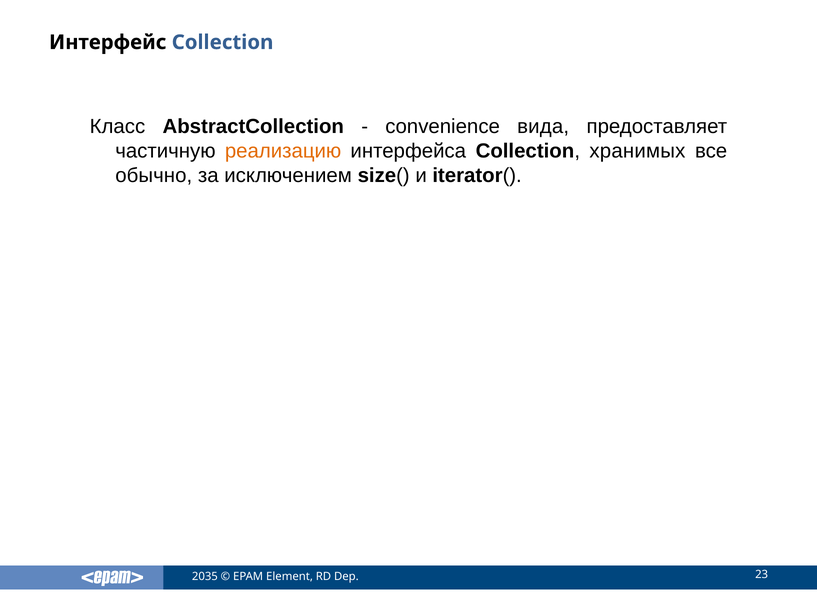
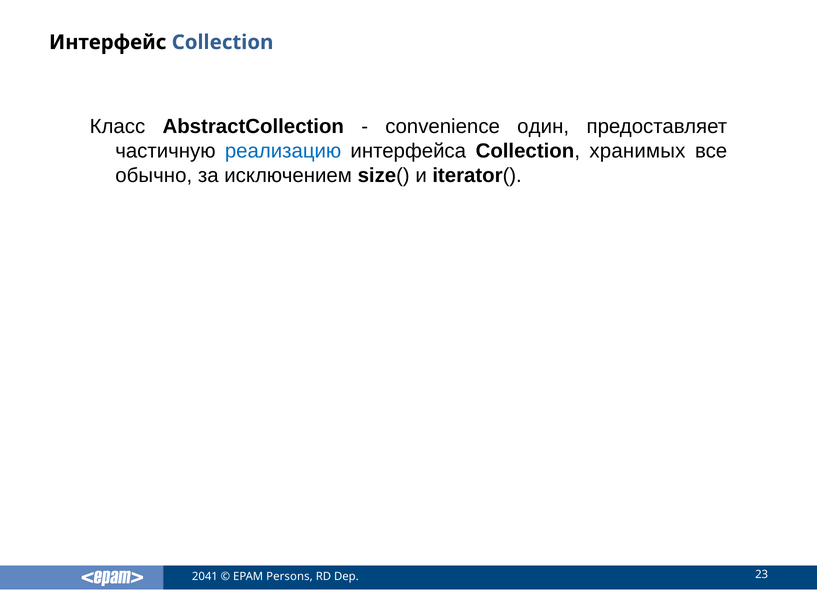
вида: вида -> один (543, 127)
реализацию colour: orange -> blue (283, 151)
2035: 2035 -> 2041 (205, 576)
Element: Element -> Persons (289, 576)
